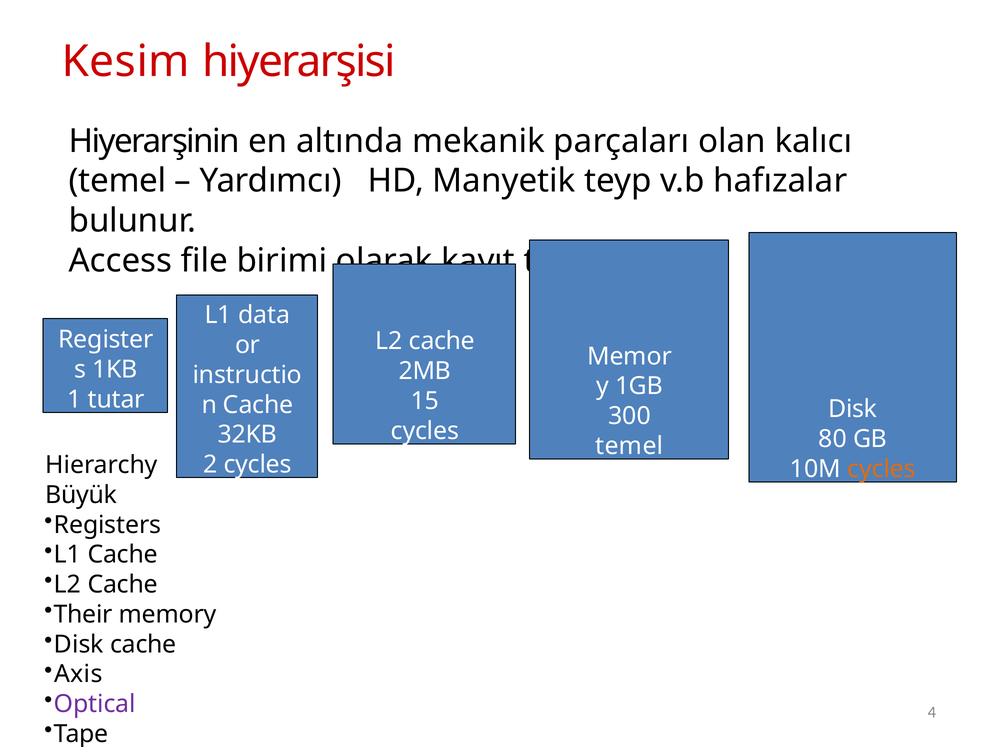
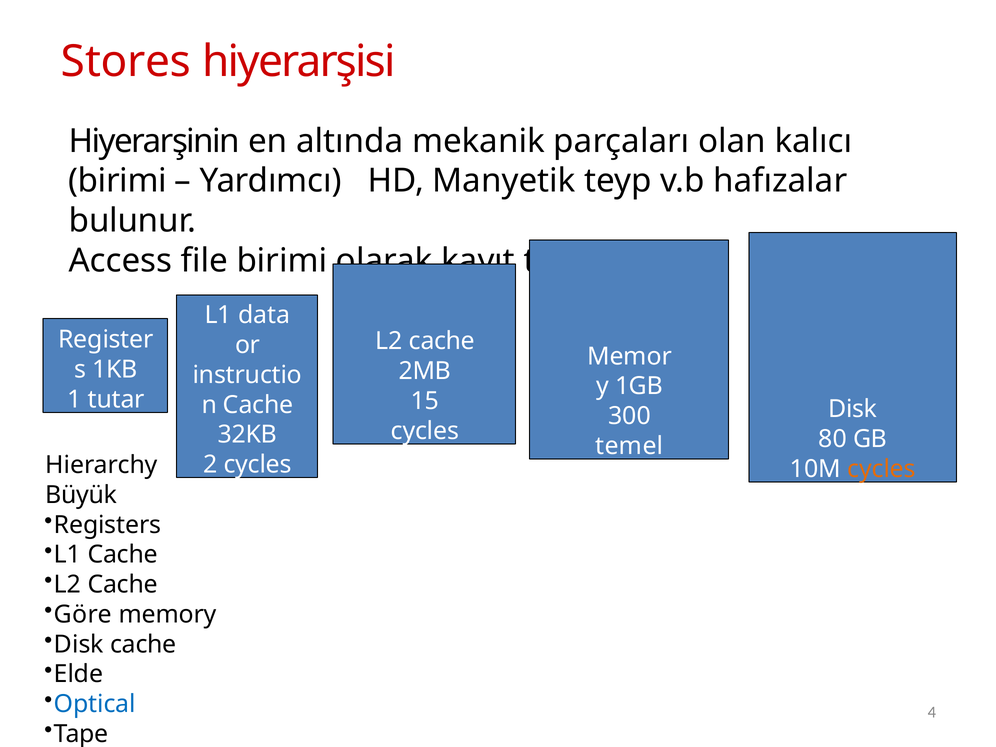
Kesim: Kesim -> Stores (126, 62)
temel: temel -> birimi (118, 181)
Their: Their -> Göre (83, 615)
Axis: Axis -> Elde (79, 674)
Optical colour: purple -> blue (95, 704)
